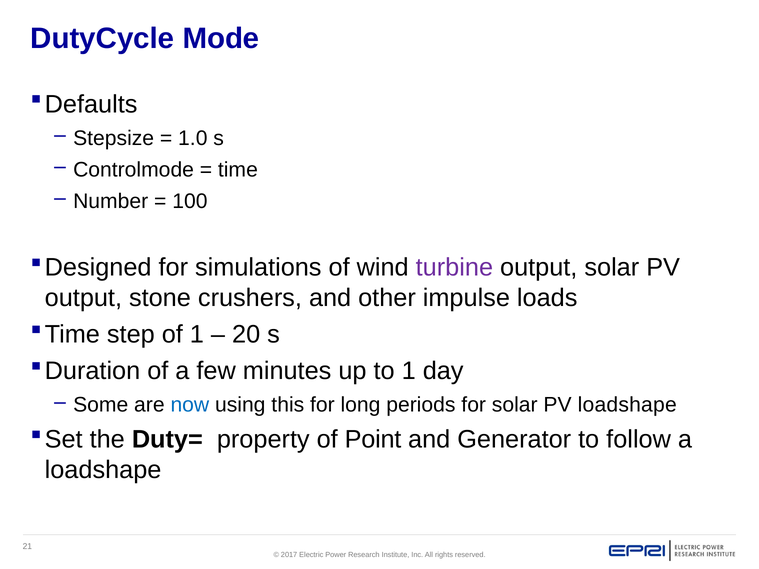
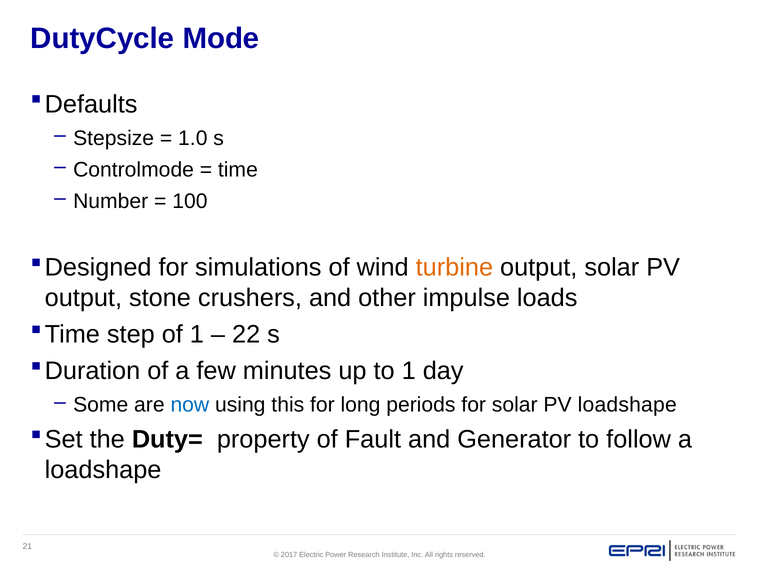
turbine colour: purple -> orange (454, 268)
20: 20 -> 22 (246, 335)
Point: Point -> Fault (373, 440)
